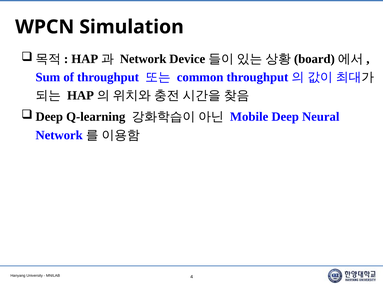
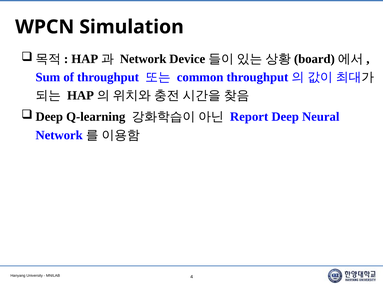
Mobile: Mobile -> Report (249, 117)
